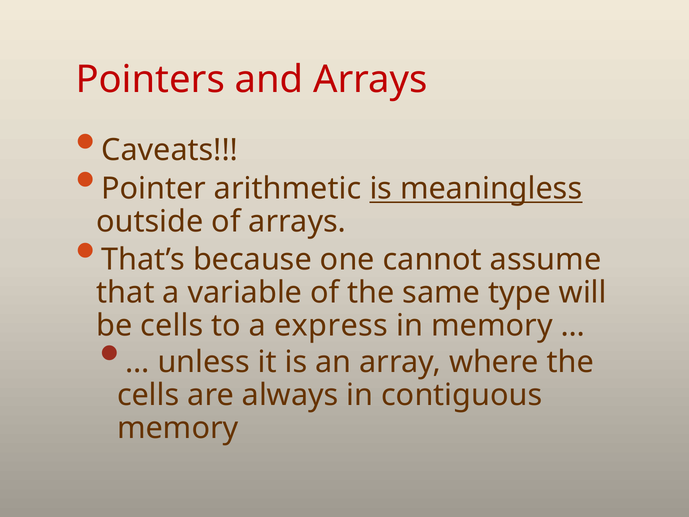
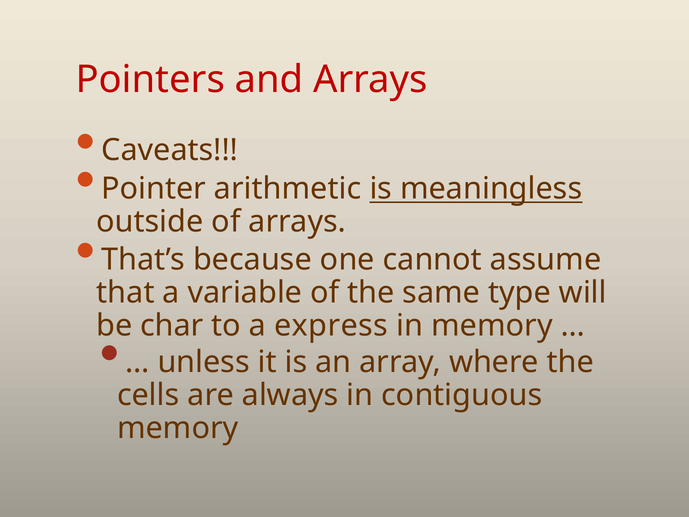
be cells: cells -> char (172, 326)
